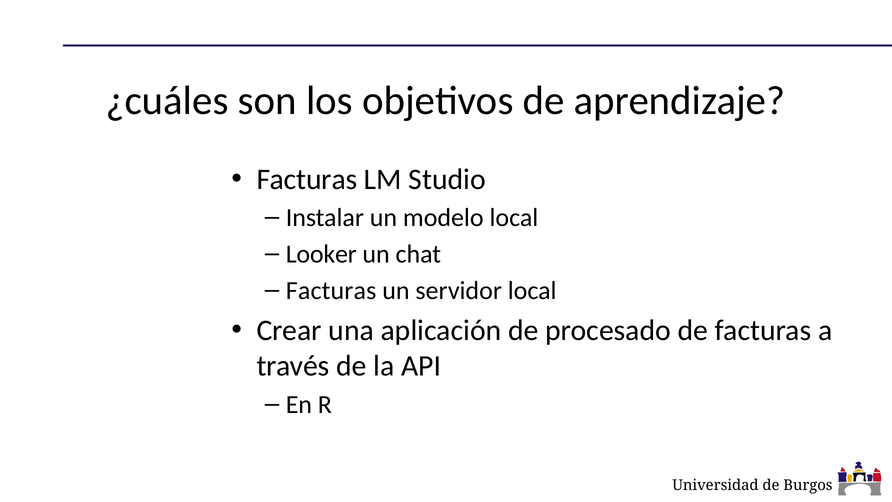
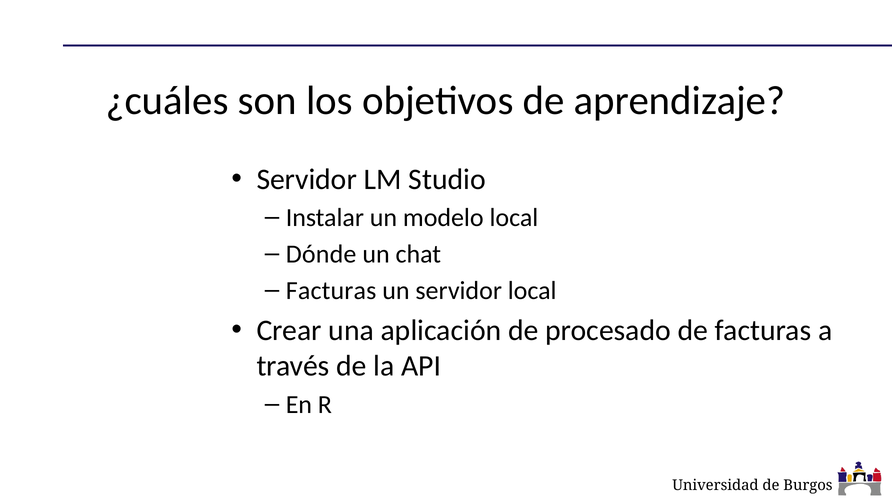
Facturas: Facturas -> Servidor (307, 179)
Looker: Looker -> Dónde (321, 254)
